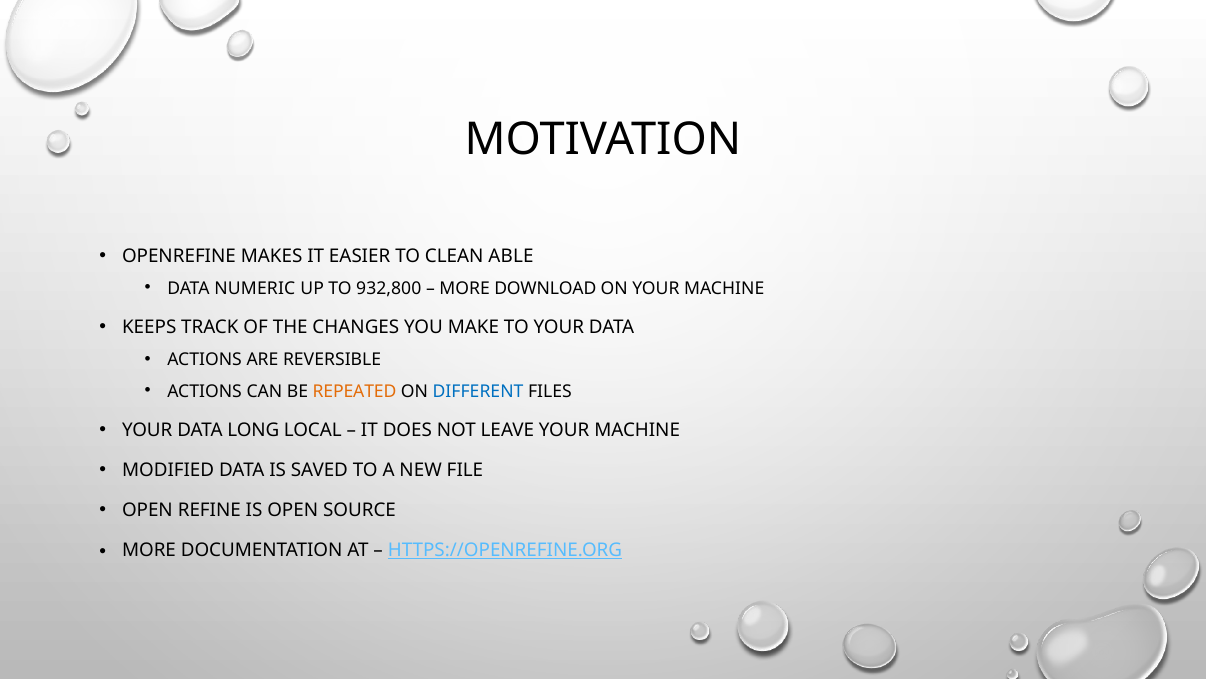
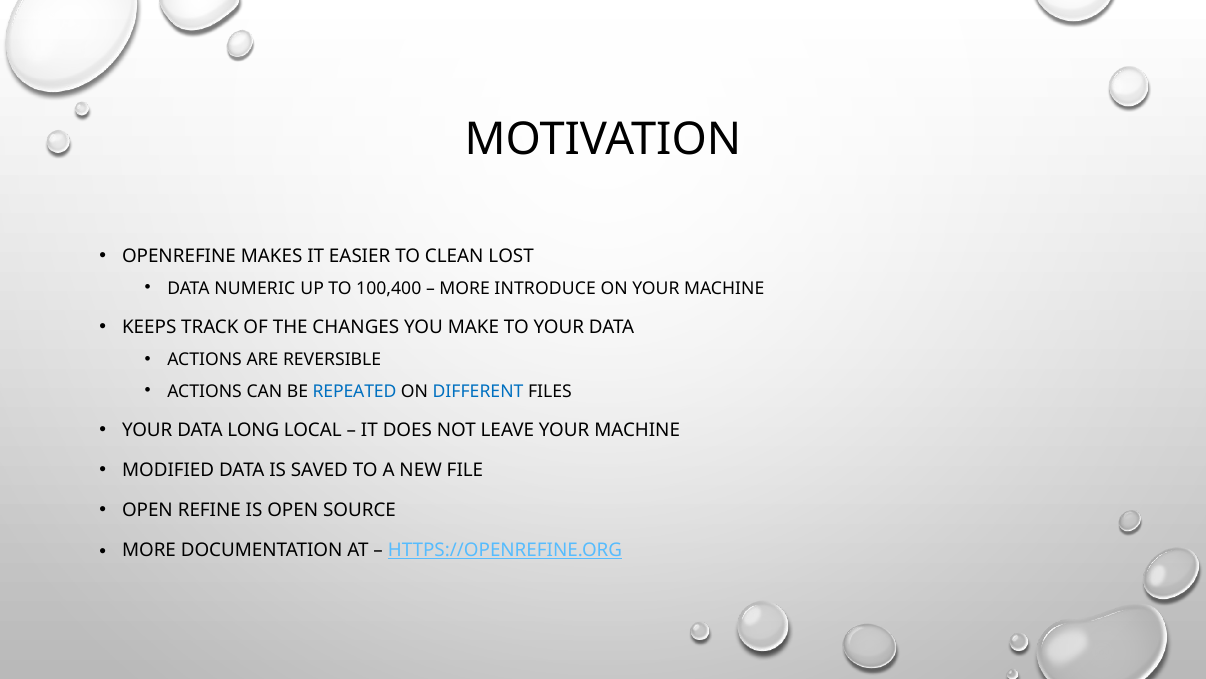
ABLE: ABLE -> LOST (511, 256)
932,800: 932,800 -> 100,400 (389, 288)
DOWNLOAD: DOWNLOAD -> INTRODUCE (545, 288)
REPEATED colour: orange -> blue (354, 391)
